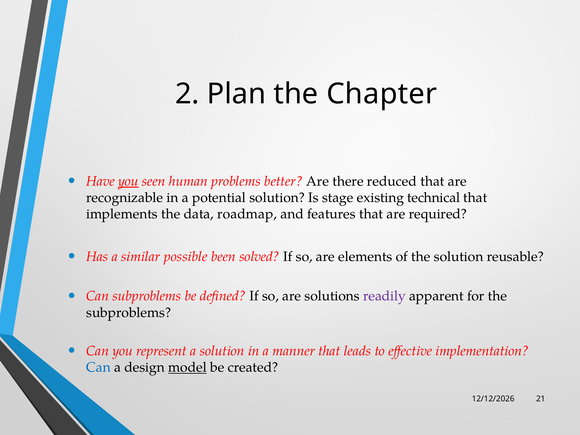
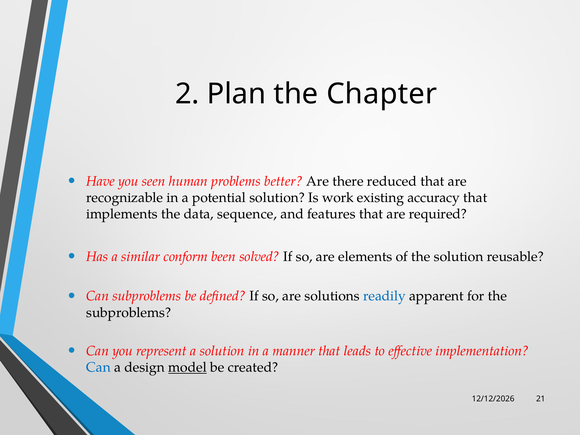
you underline: present -> none (128, 181)
stage: stage -> work (338, 198)
technical: technical -> accuracy (434, 198)
roadmap: roadmap -> sequence (247, 214)
possible: possible -> conform (186, 257)
readily colour: purple -> blue (384, 296)
